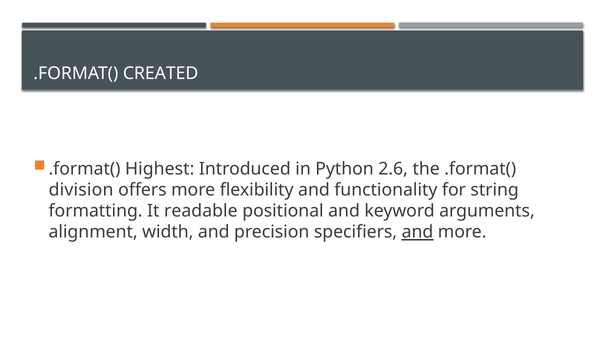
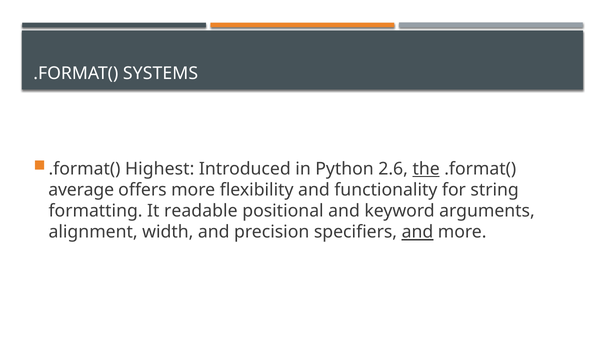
CREATED: CREATED -> SYSTEMS (161, 73)
the underline: none -> present (426, 169)
division: division -> average (81, 190)
